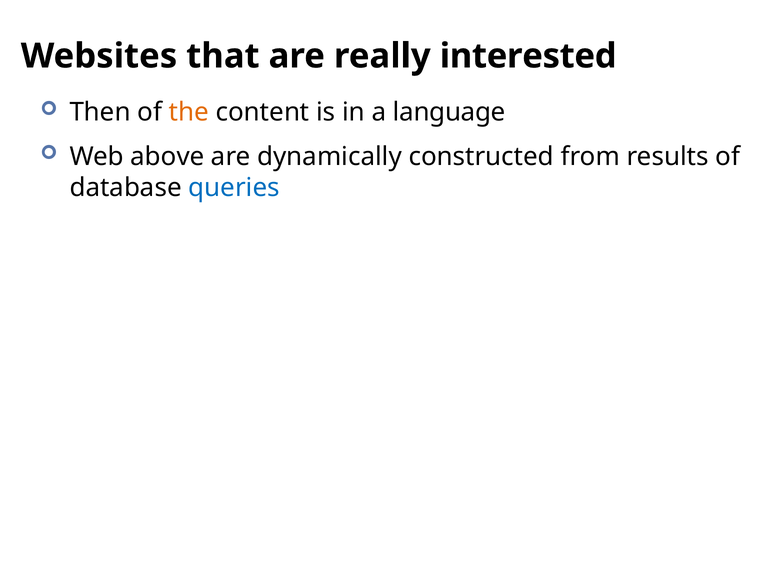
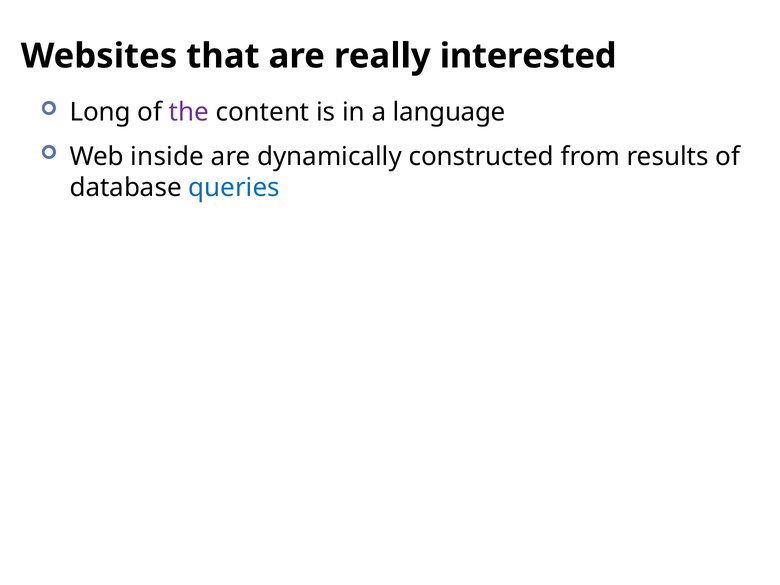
Then: Then -> Long (100, 112)
the colour: orange -> purple (189, 112)
above: above -> inside (167, 157)
